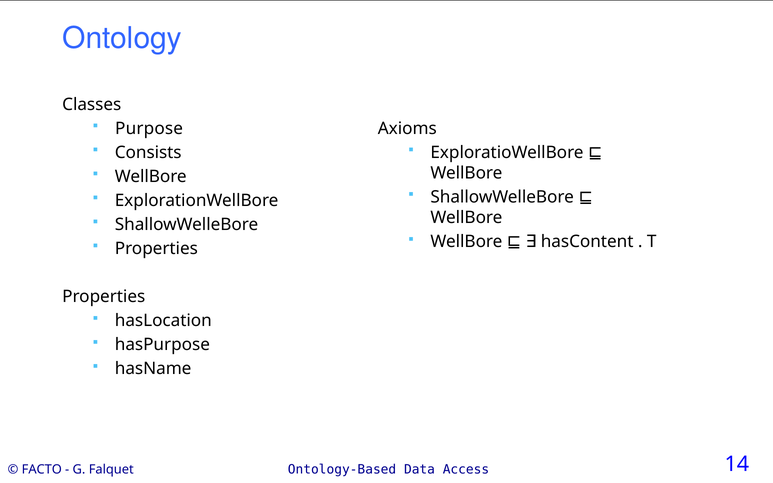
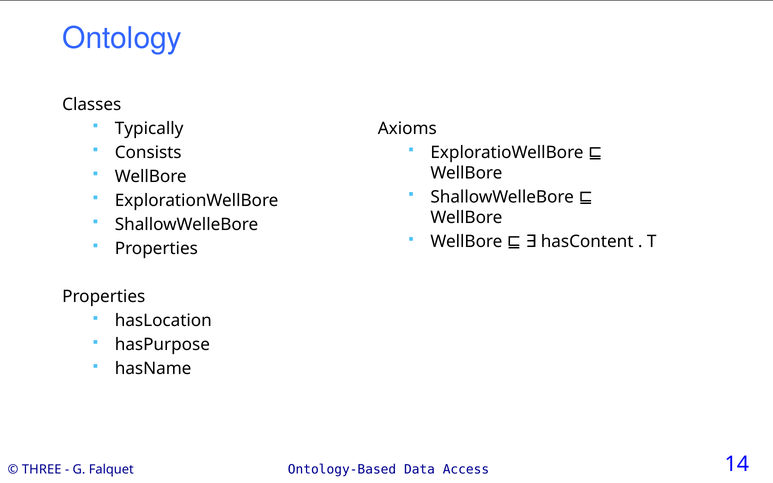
Purpose: Purpose -> Typically (149, 128)
FACTO: FACTO -> THREE (42, 470)
